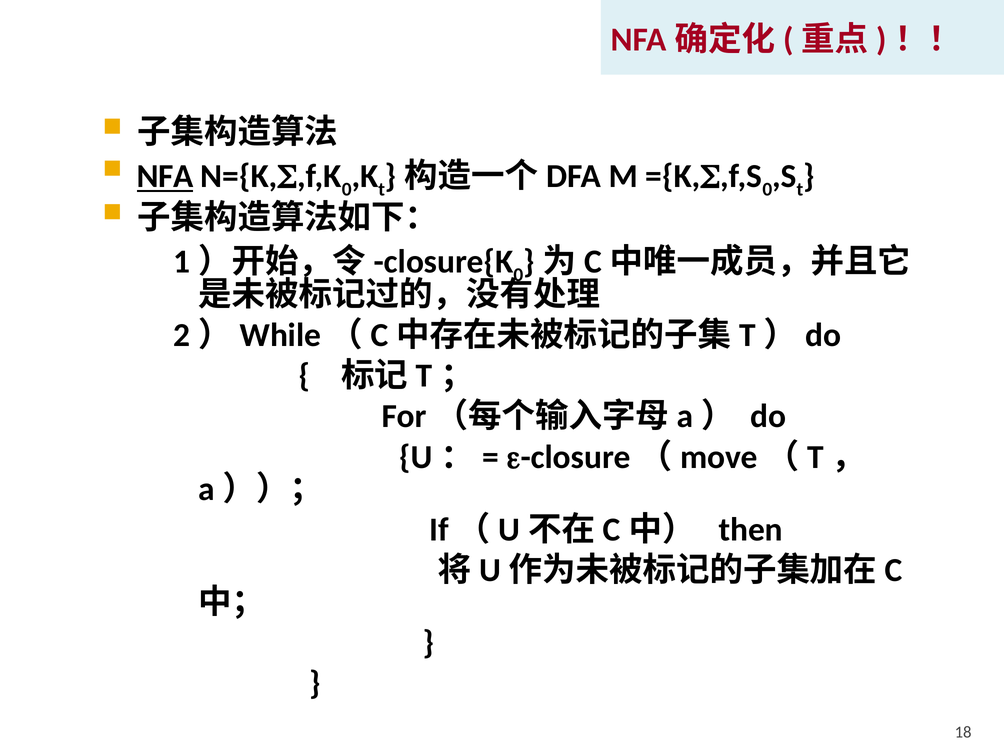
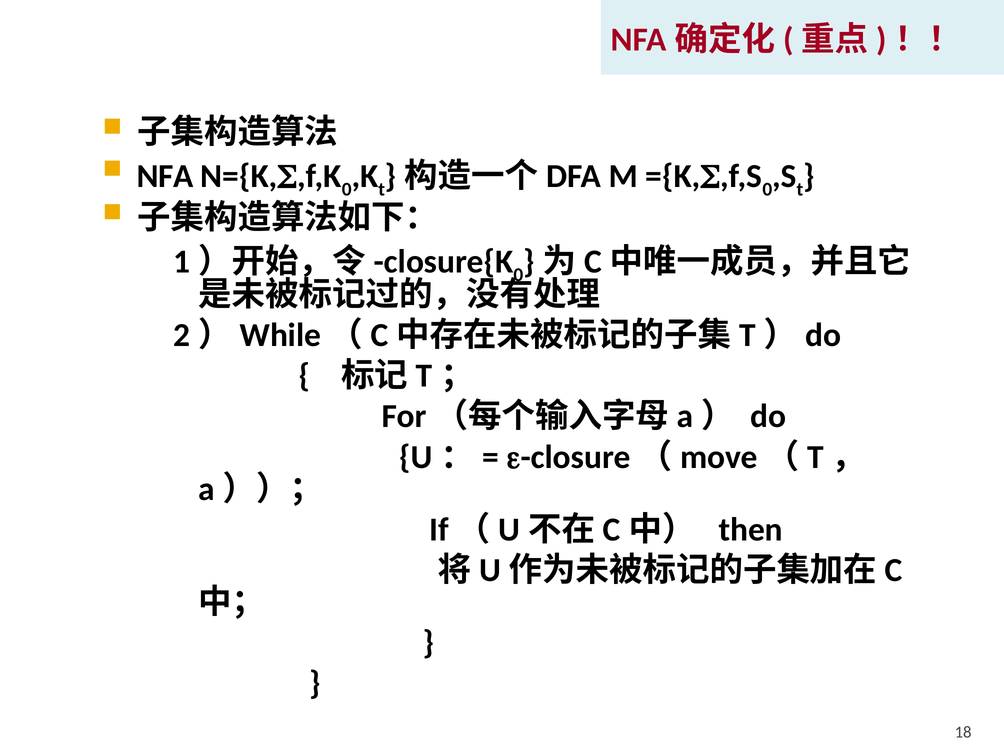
NFA underline: present -> none (165, 176)
